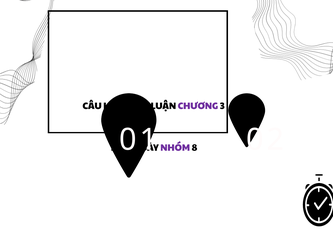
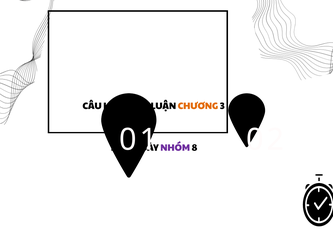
CHƯƠNG colour: purple -> orange (198, 106)
